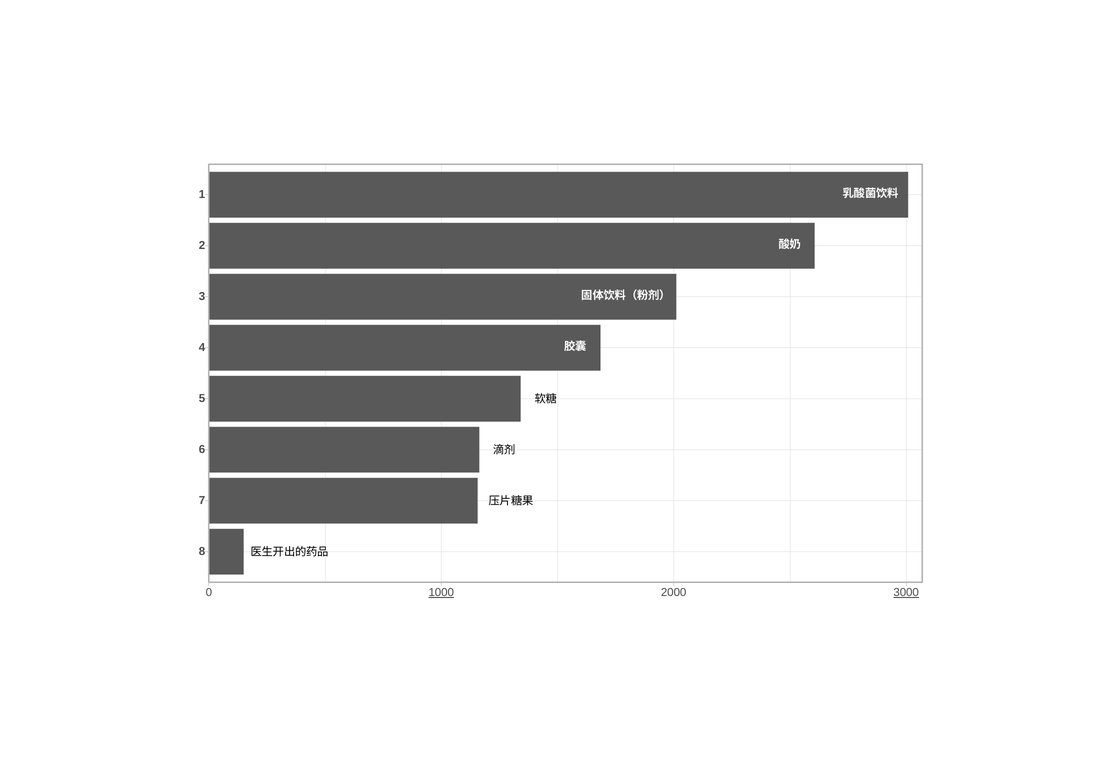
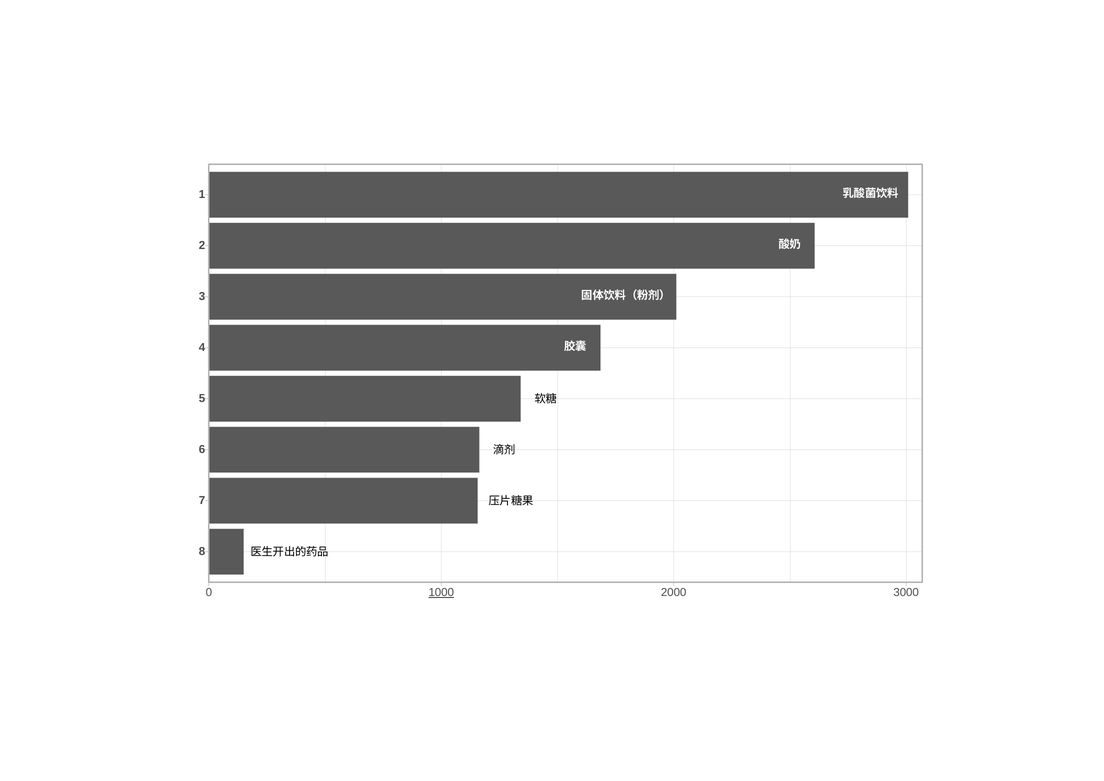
3000 underline: present -> none (906, 592)
